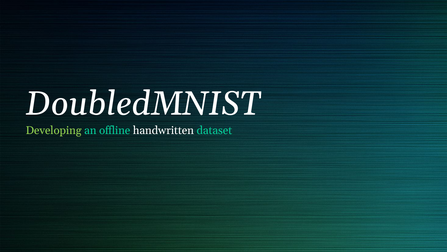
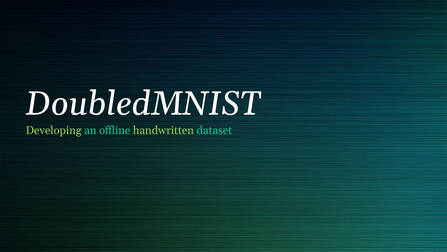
handwritten colour: white -> light green (163, 130)
